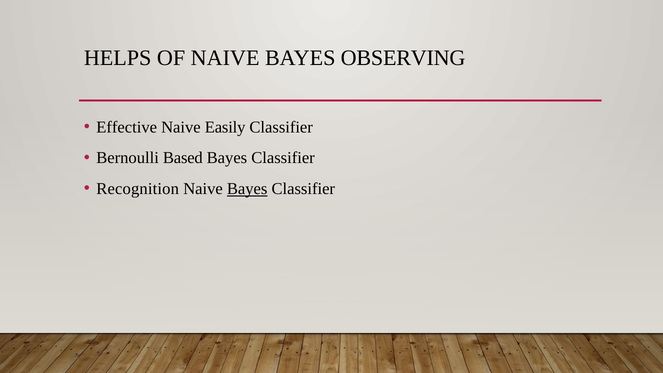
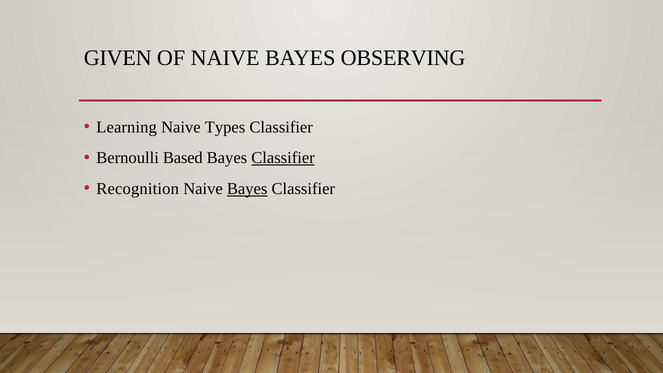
HELPS: HELPS -> GIVEN (118, 58)
Effective: Effective -> Learning (127, 127)
Easily: Easily -> Types (225, 127)
Classifier underline: none -> present (283, 158)
